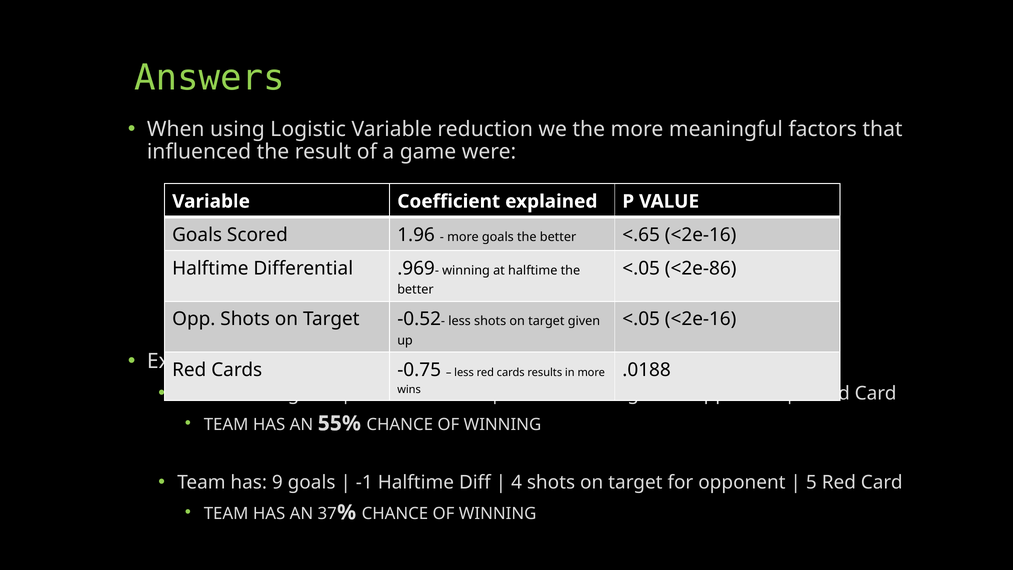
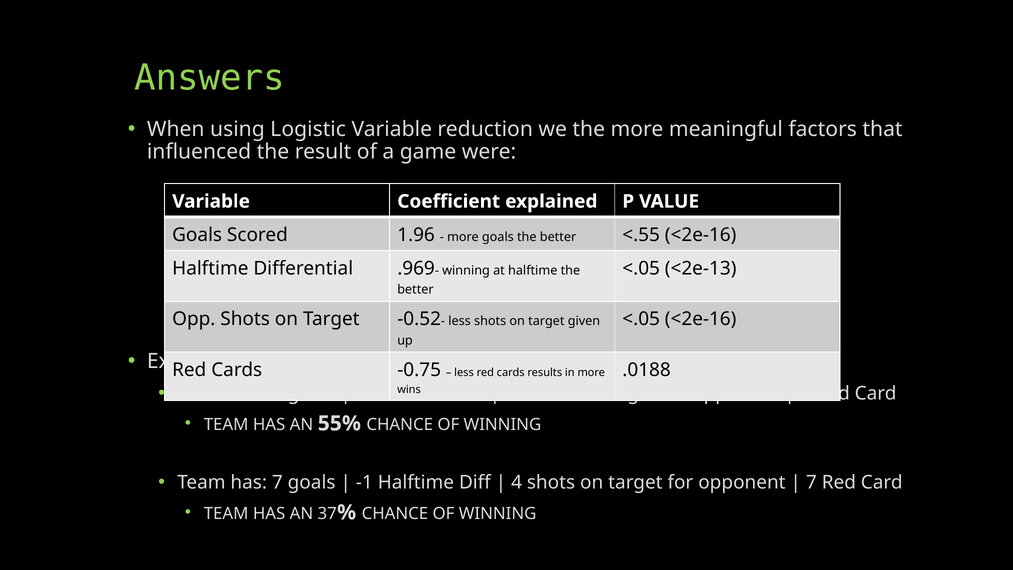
<.65: <.65 -> <.55 (641, 235)
<2e-86: <2e-86 -> <2e-13 (701, 268)
has 9: 9 -> 7 (277, 482)
5: 5 -> 7 (811, 482)
